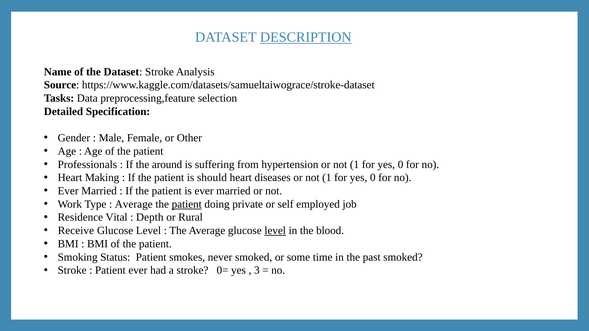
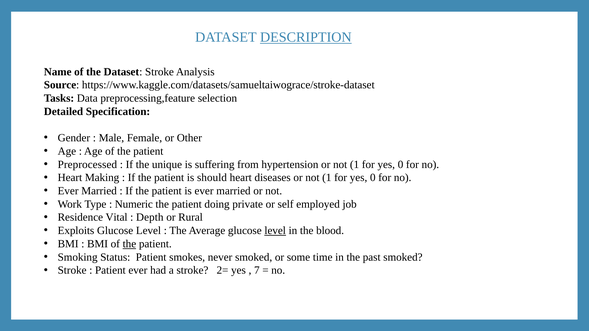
Professionals: Professionals -> Preprocessed (87, 165)
around: around -> unique (167, 165)
Average: Average -> Numeric (134, 204)
patient underline: present -> none (187, 204)
Receive: Receive -> Exploits (76, 231)
the underline: none -> present (129, 244)
0=: 0= -> 2= (222, 271)
3: 3 -> 7 (257, 271)
